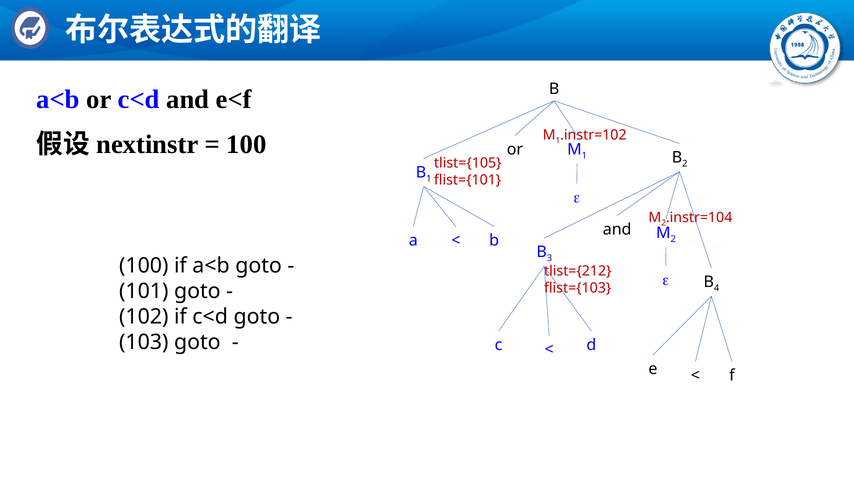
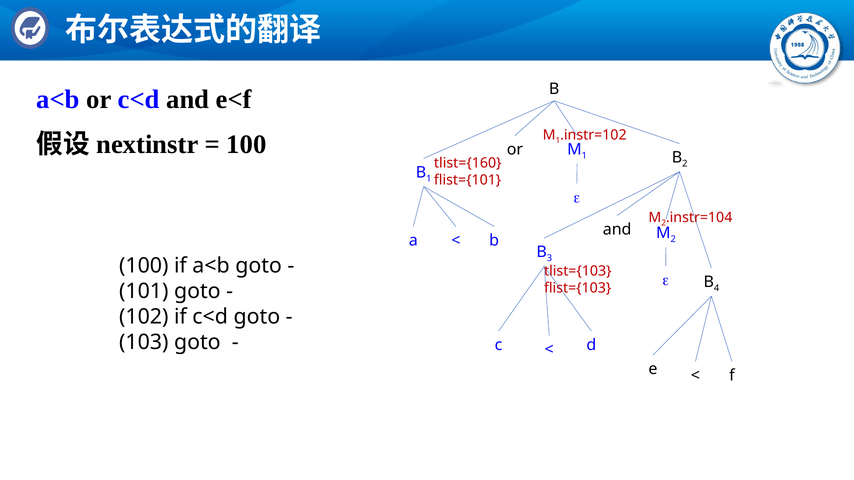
tlist={105: tlist={105 -> tlist={160 (468, 163)
tlist={212: tlist={212 -> tlist={103 (578, 271)
